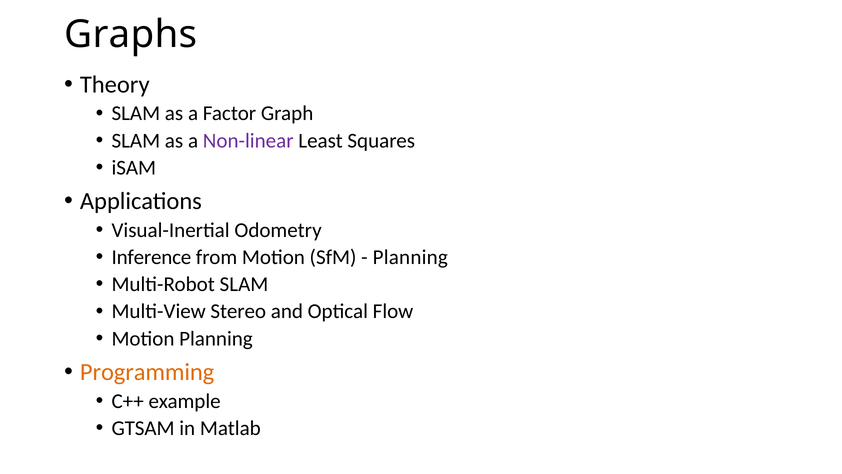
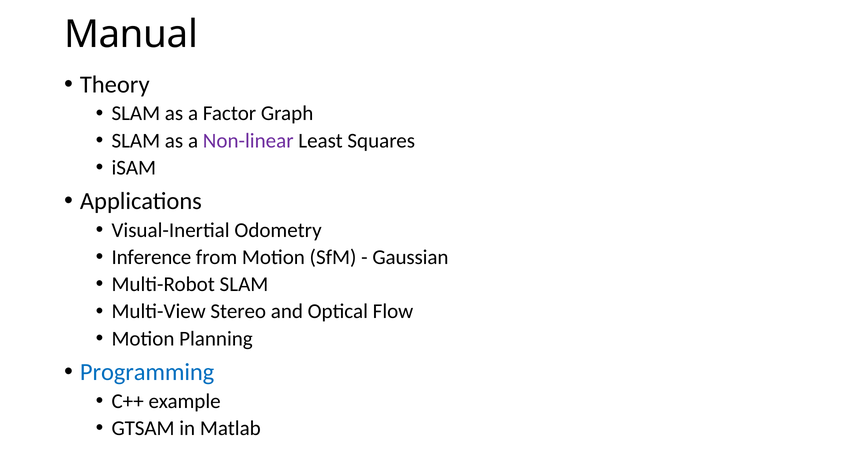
Graphs: Graphs -> Manual (131, 34)
Planning: Planning -> Gaussian (410, 257)
Programming colour: orange -> blue (147, 372)
